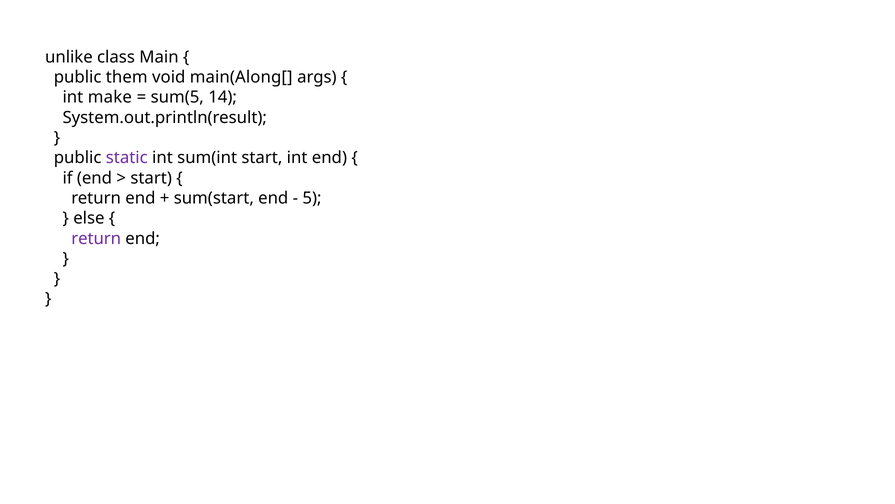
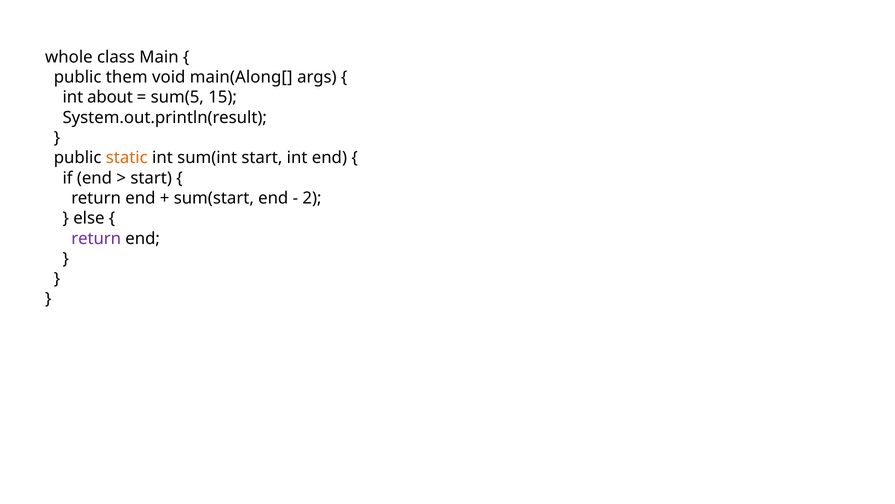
unlike: unlike -> whole (69, 57)
make: make -> about (110, 97)
14: 14 -> 15 (223, 97)
static colour: purple -> orange (127, 158)
5: 5 -> 2 (312, 198)
